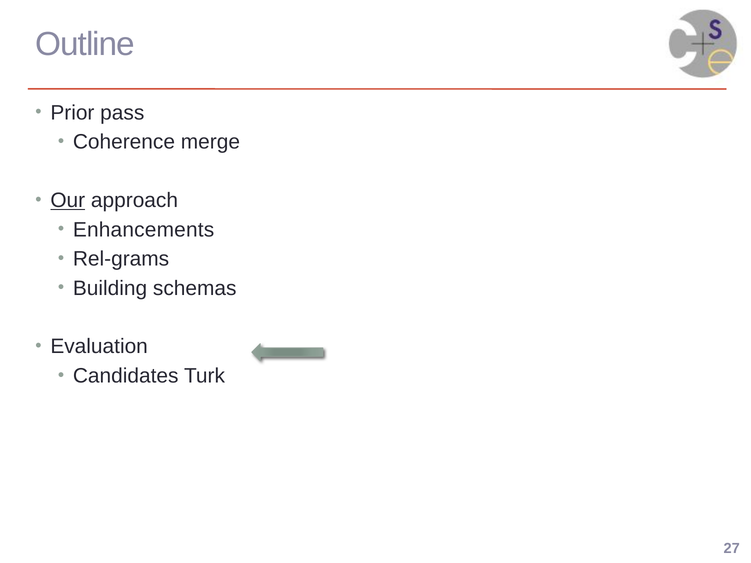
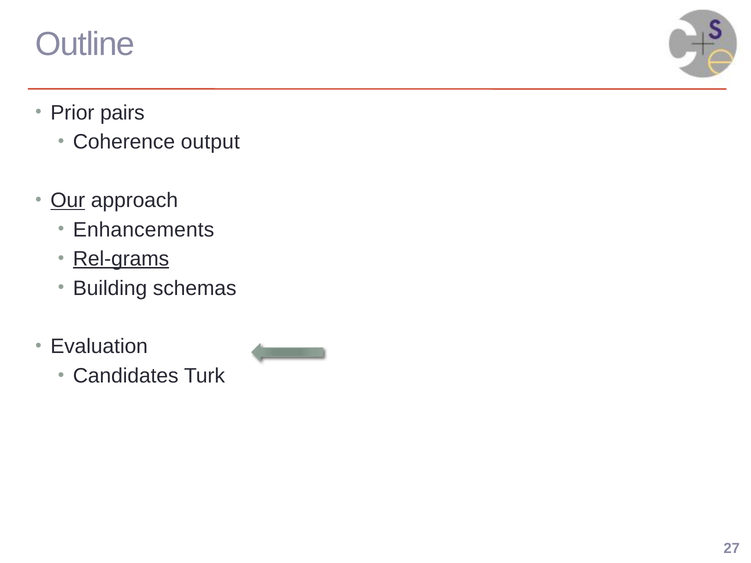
pass: pass -> pairs (122, 113)
merge: merge -> output (210, 142)
Rel-grams underline: none -> present (121, 259)
